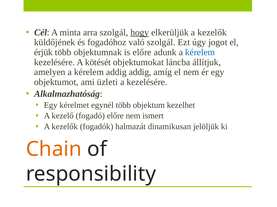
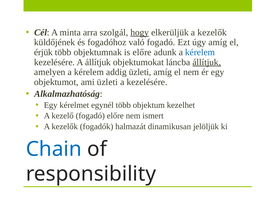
való szolgál: szolgál -> fogadó (161, 42)
úgy jogot: jogot -> amíg (218, 42)
A kötését: kötését -> állítjuk (98, 62)
állítjuk underline: none -> present (207, 62)
addig addig: addig -> üzleti (140, 72)
Chain colour: orange -> blue (54, 150)
